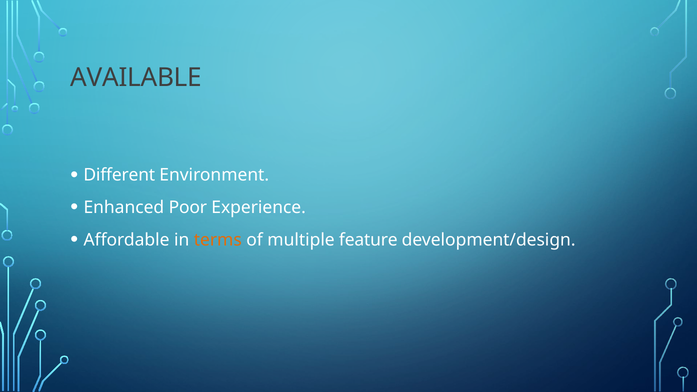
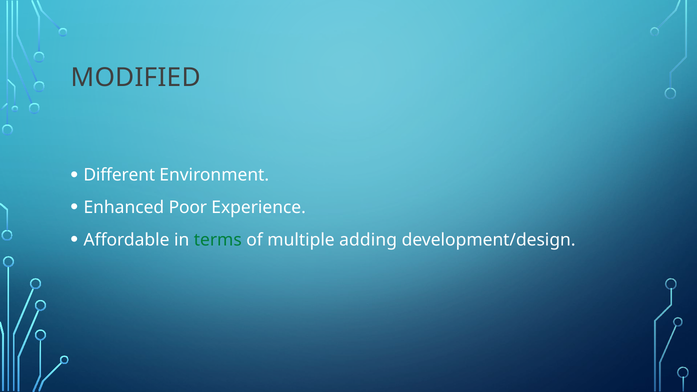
AVAILABLE: AVAILABLE -> MODIFIED (136, 77)
terms colour: orange -> green (218, 240)
feature: feature -> adding (368, 240)
